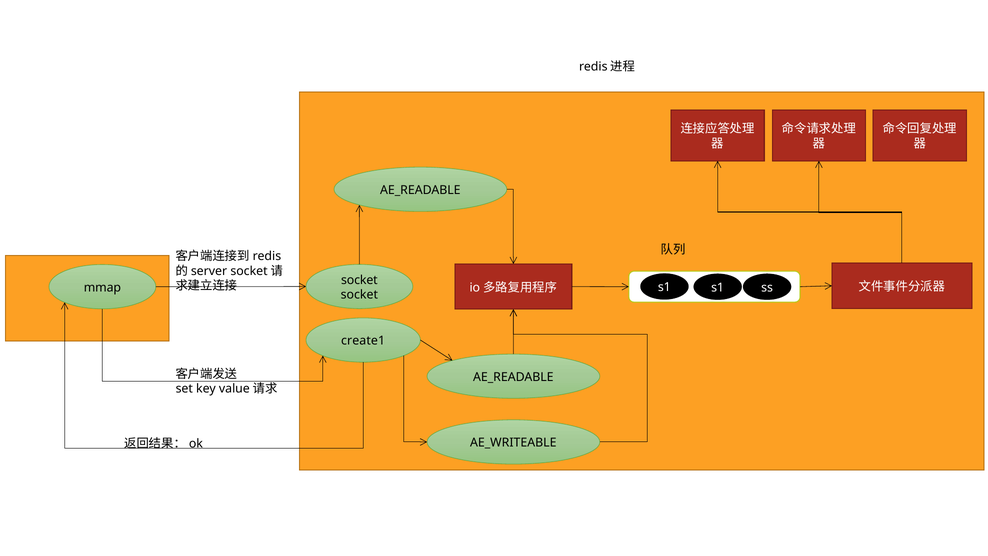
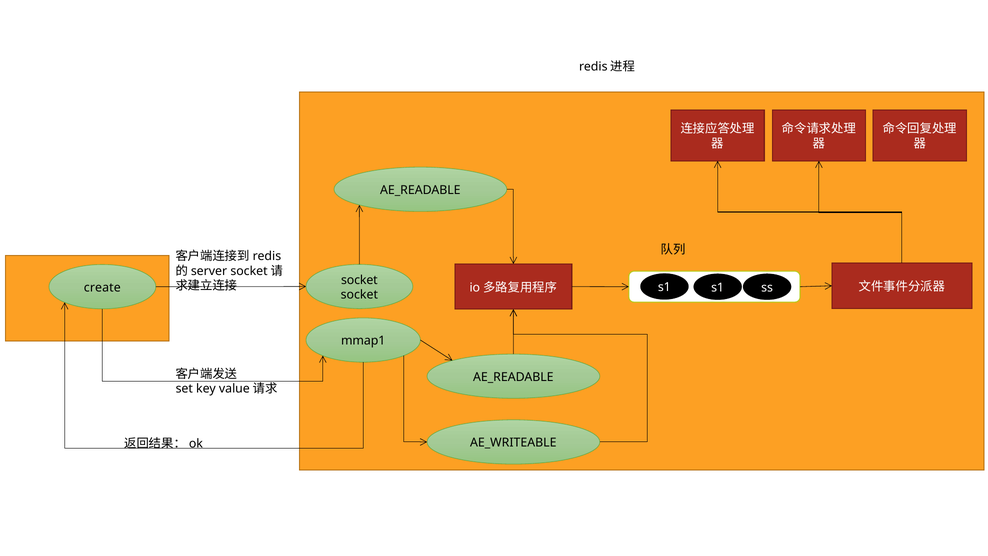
mmap: mmap -> create (102, 287)
create1: create1 -> mmap1 (363, 341)
